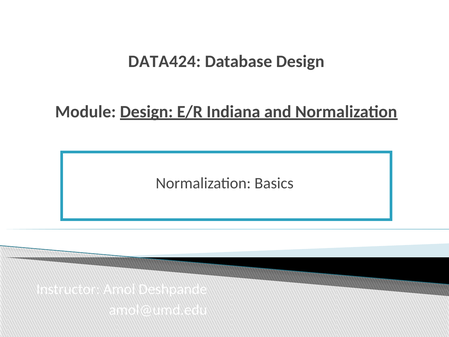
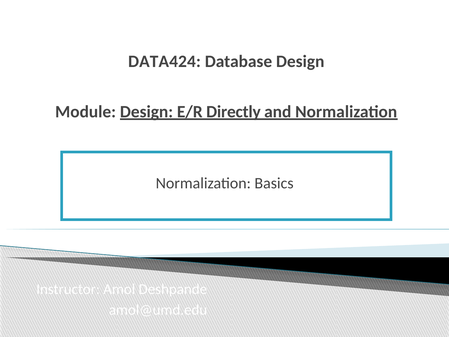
Indiana: Indiana -> Directly (233, 112)
